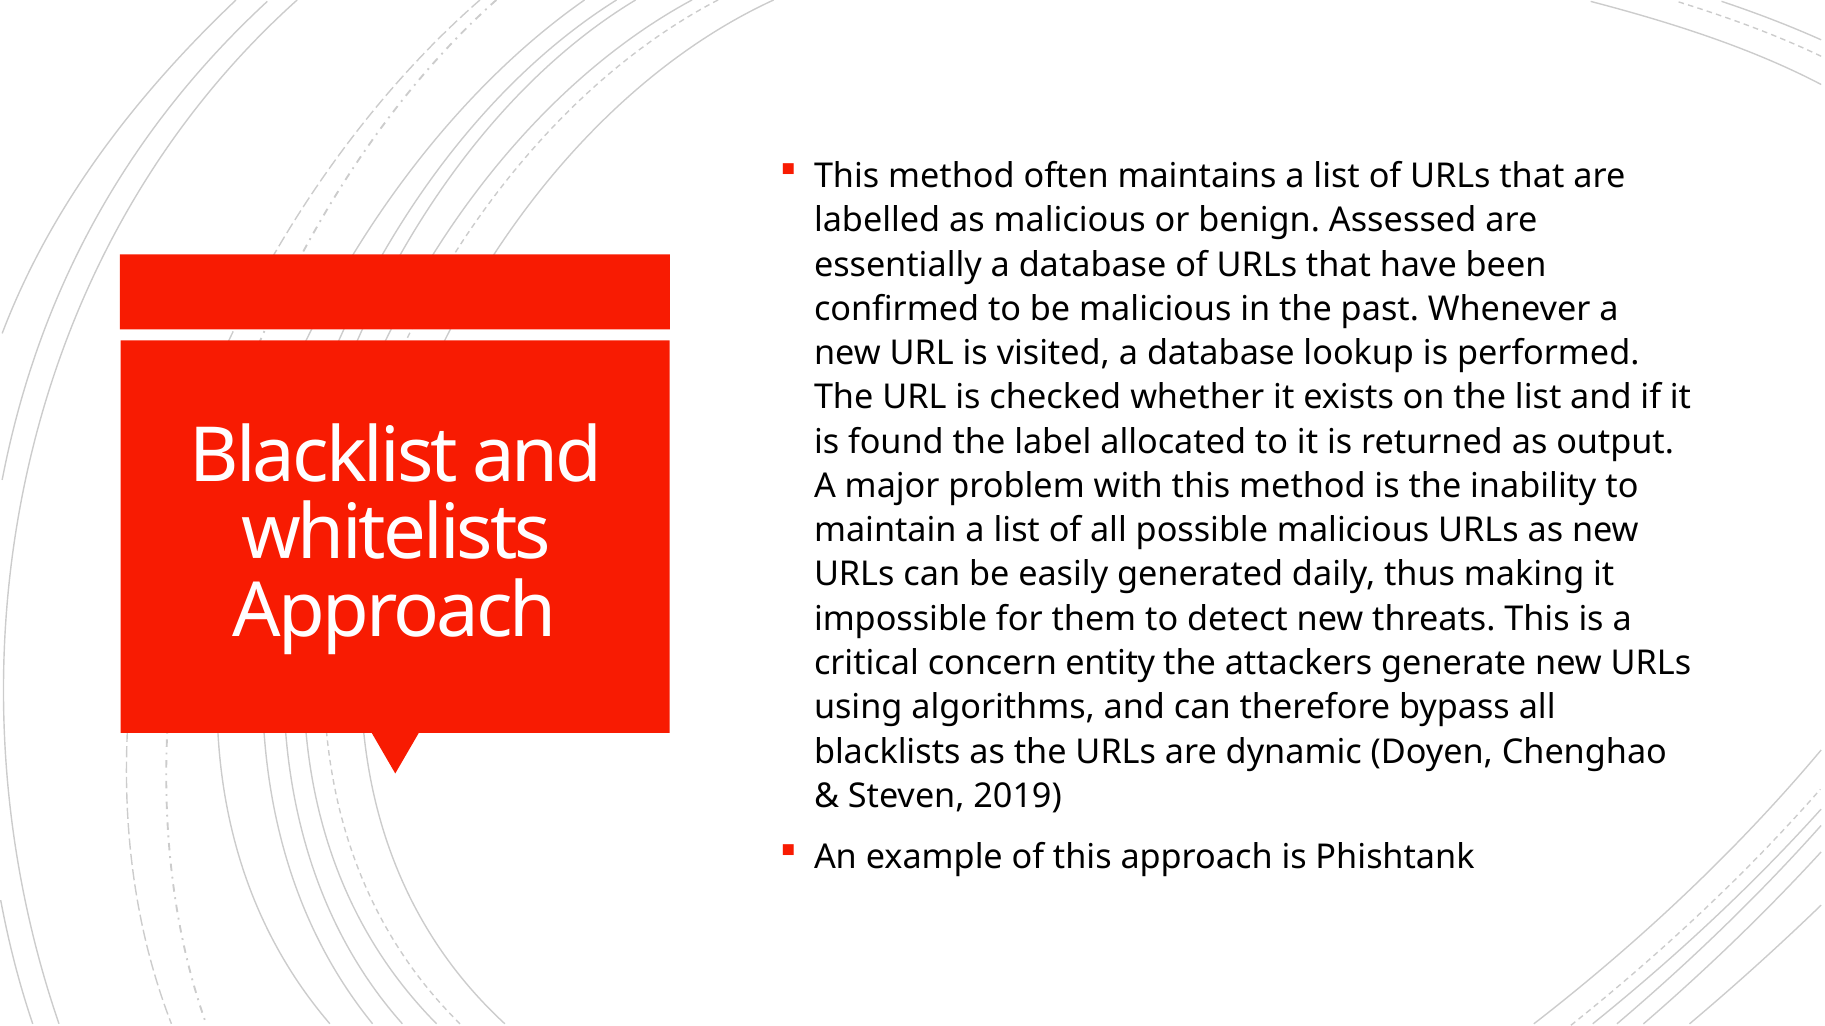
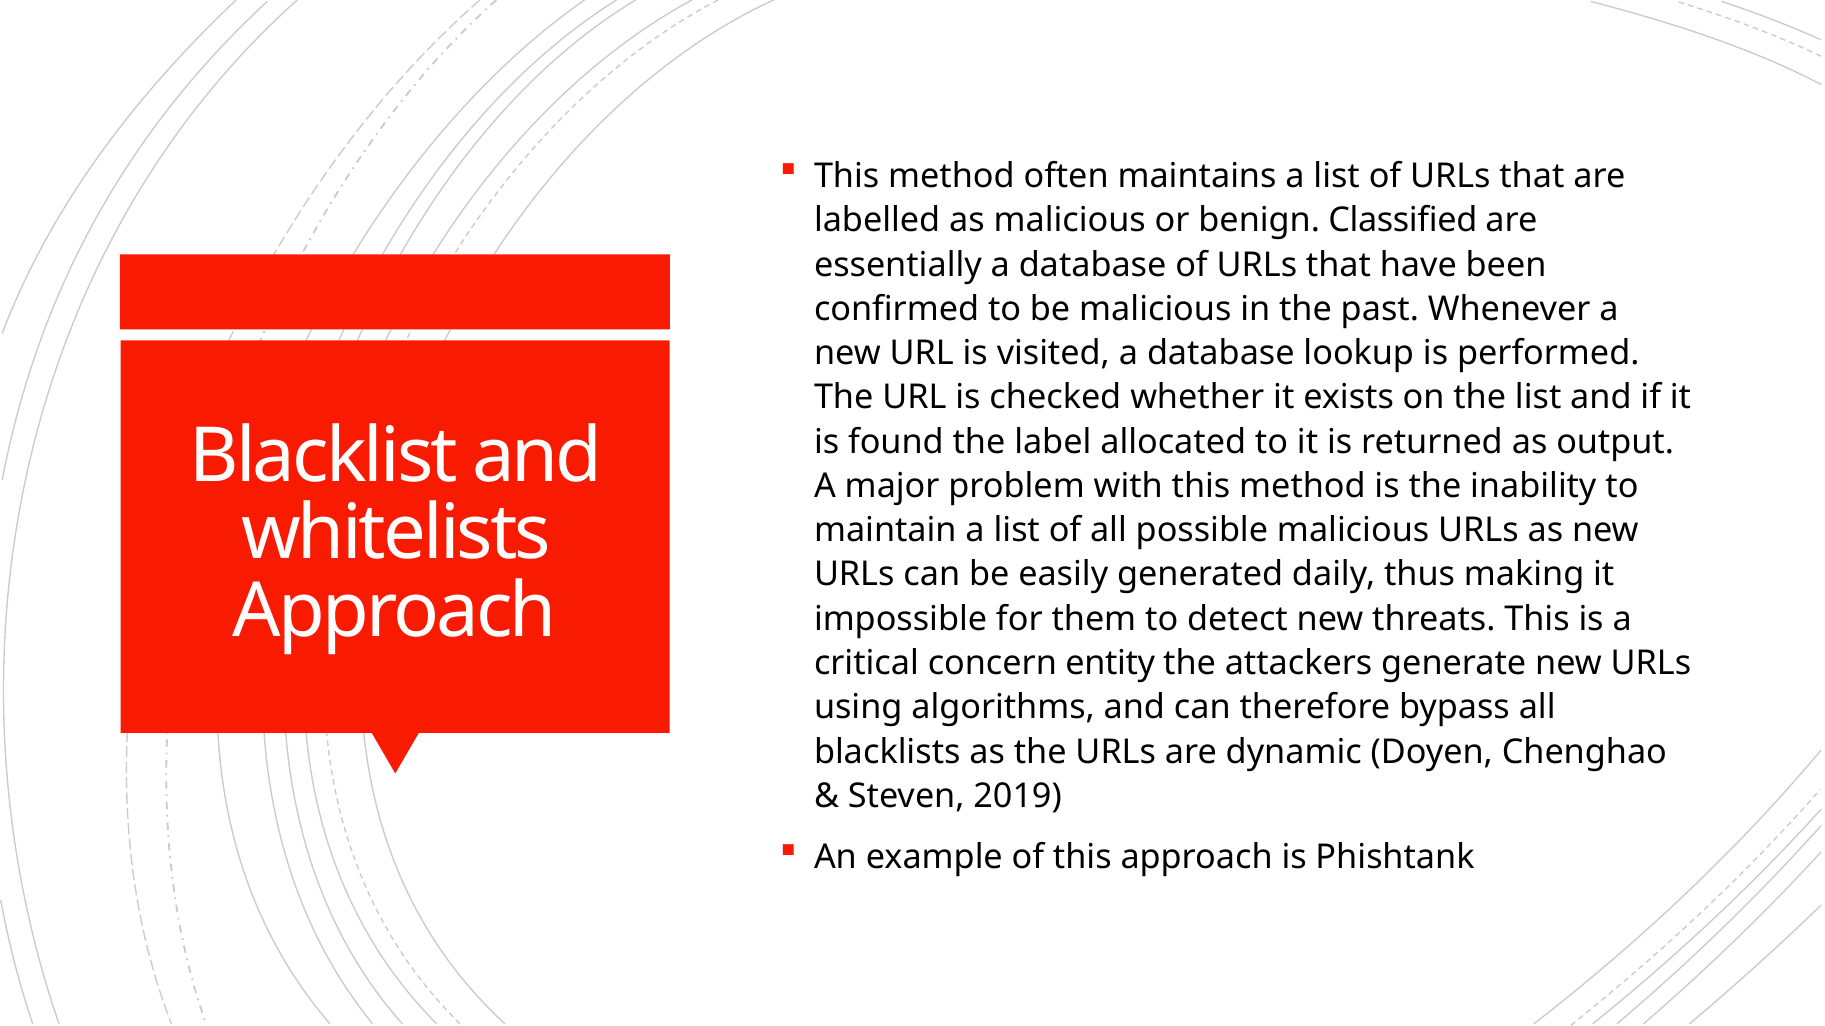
Assessed: Assessed -> Classified (1403, 221)
